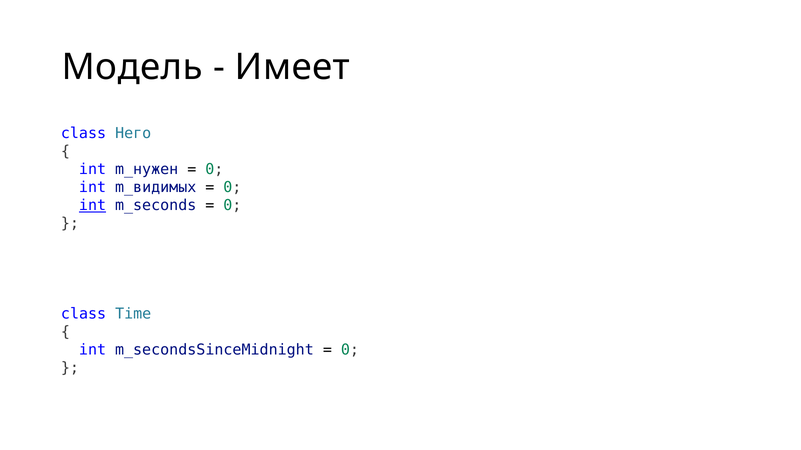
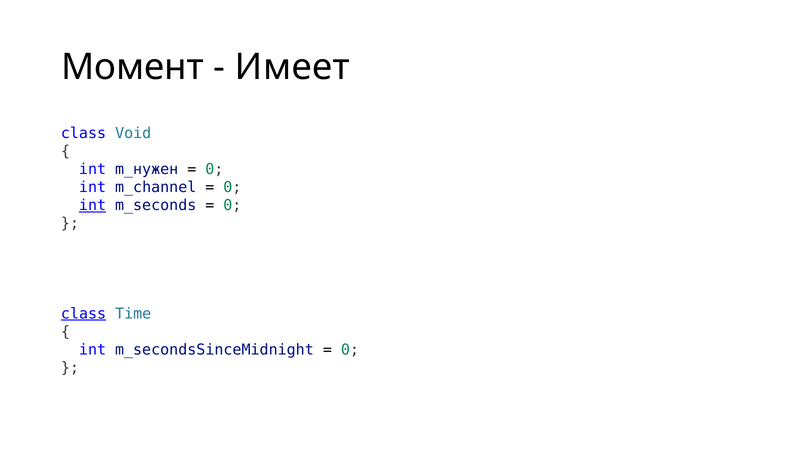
Модель: Модель -> Момент (132, 67)
Него: Него -> Void (133, 134)
m_видимых: m_видимых -> m_channel (156, 188)
class underline: none -> present (84, 314)
